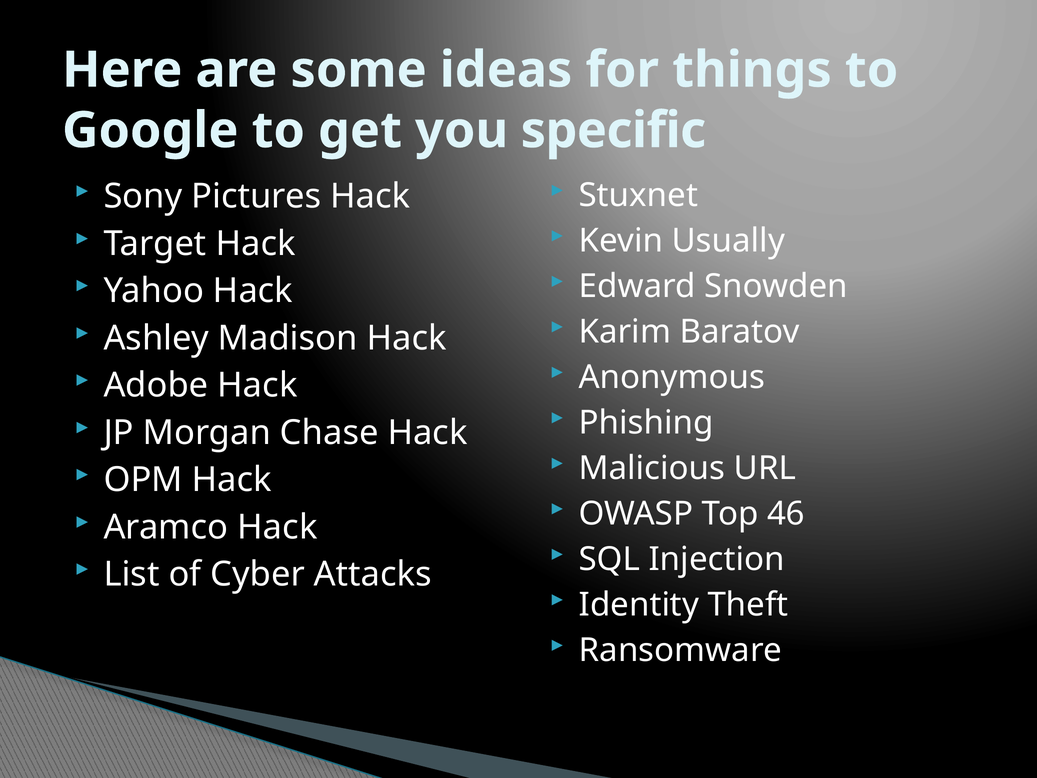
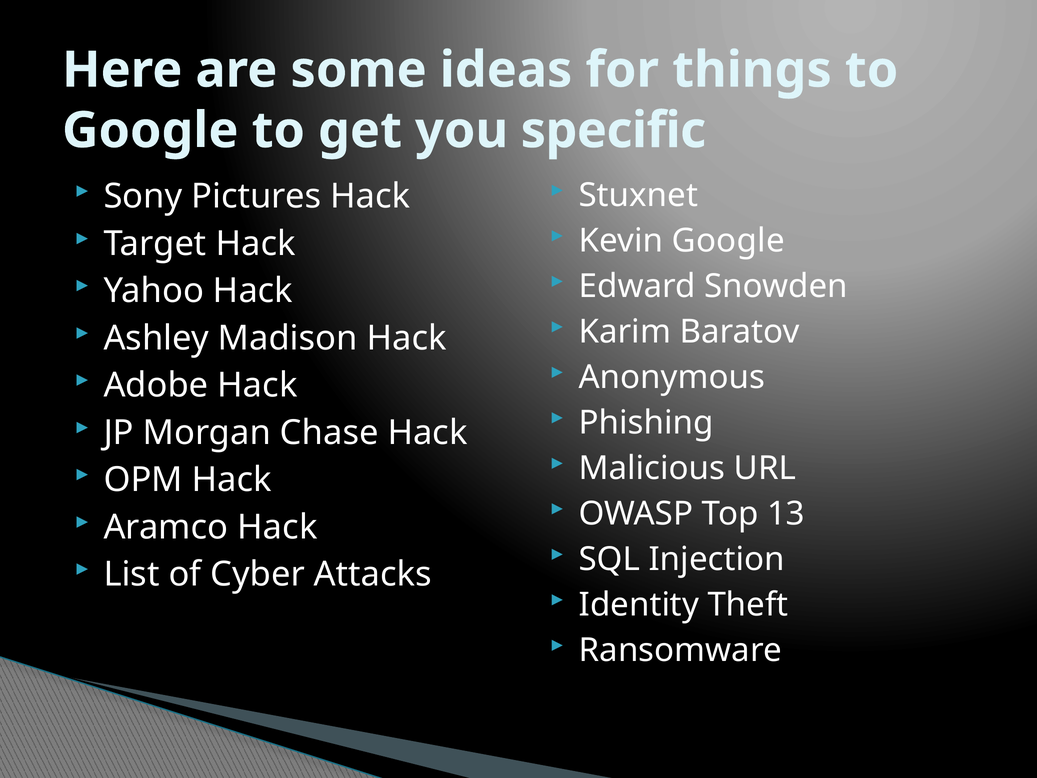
Kevin Usually: Usually -> Google (728, 241)
46: 46 -> 13 (786, 514)
